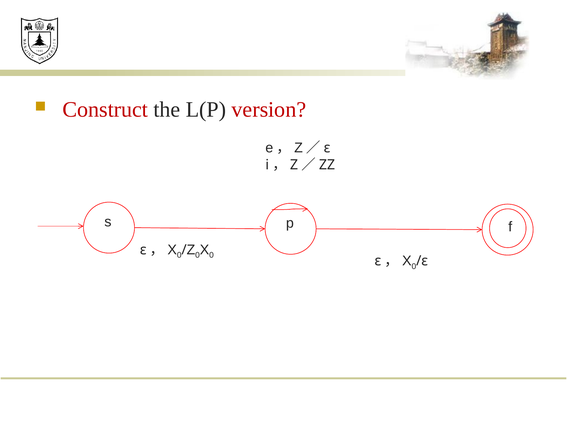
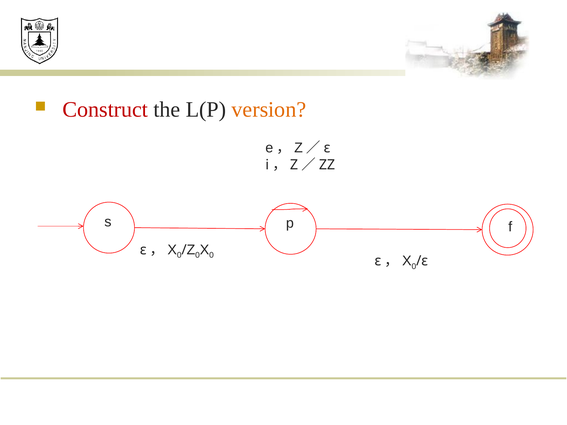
version colour: red -> orange (269, 110)
